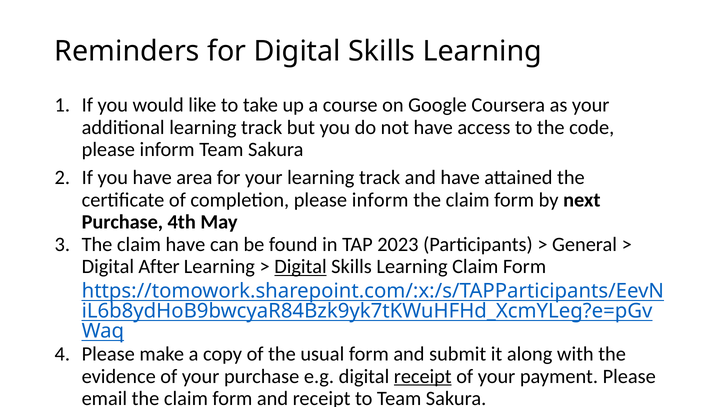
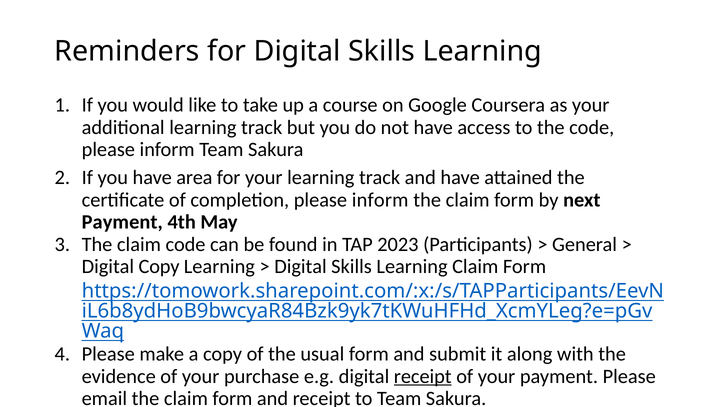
Purchase: Purchase -> Payment (122, 222)
claim have: have -> code (185, 245)
Digital After: After -> Copy (159, 267)
Digital underline: present -> none (300, 267)
